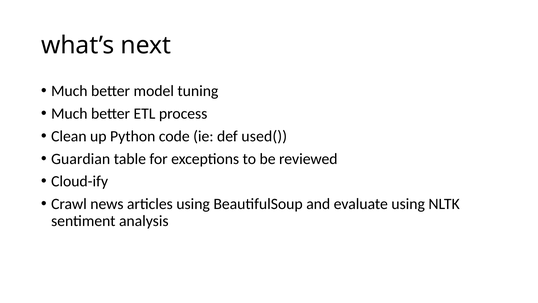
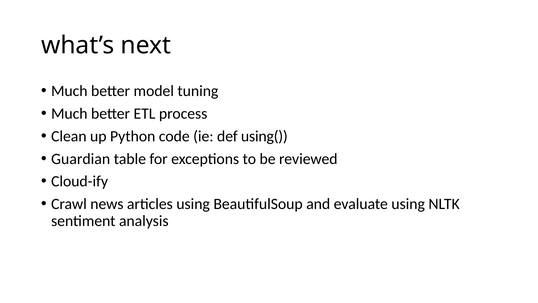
used(: used( -> using( (264, 136)
